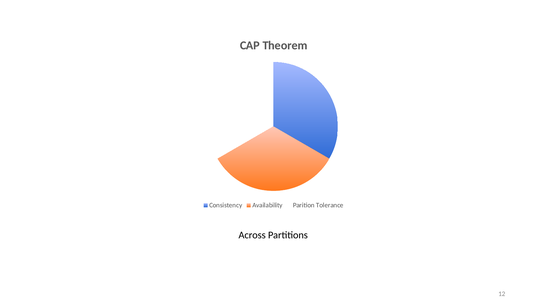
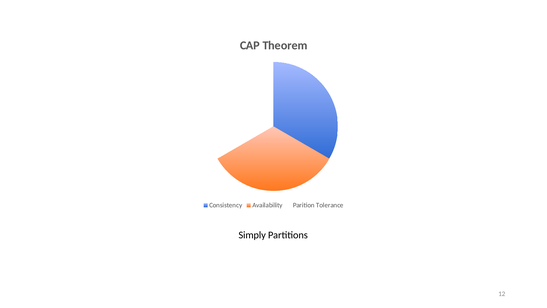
Across: Across -> Simply (252, 235)
